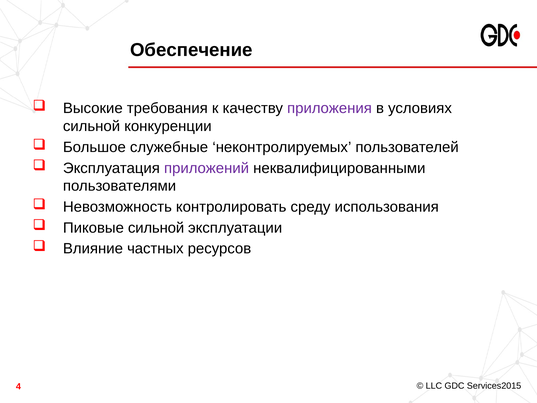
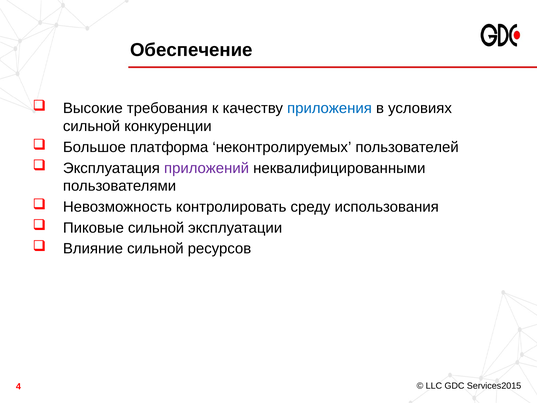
приложения colour: purple -> blue (329, 108)
служебные: служебные -> платформа (169, 147)
Влияние частных: частных -> сильной (155, 249)
